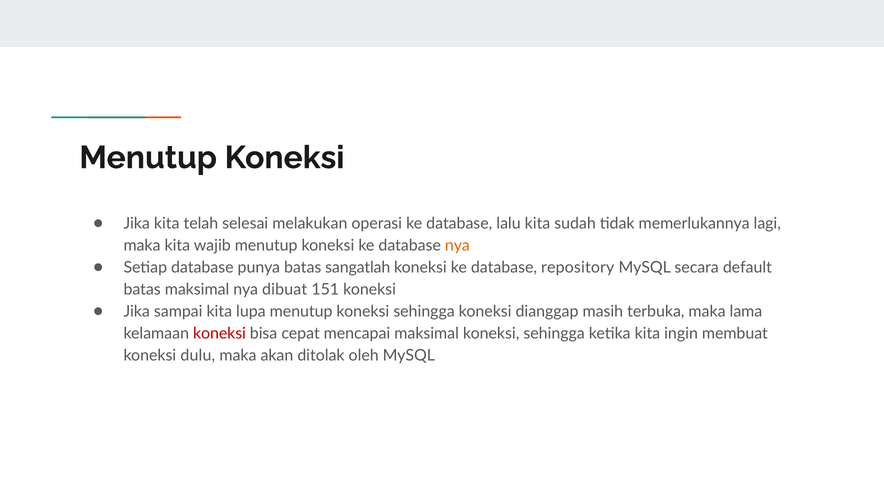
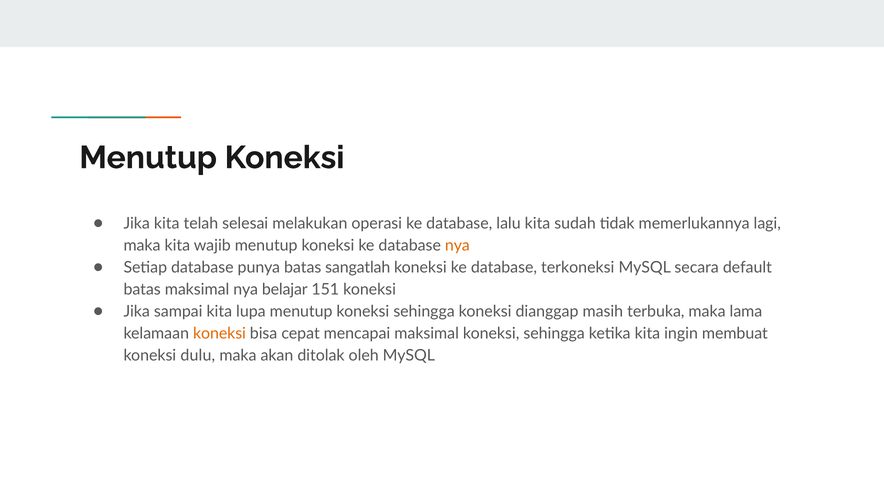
repository: repository -> terkoneksi (578, 267)
dibuat: dibuat -> belajar (285, 289)
koneksi colour: red -> orange (219, 334)
